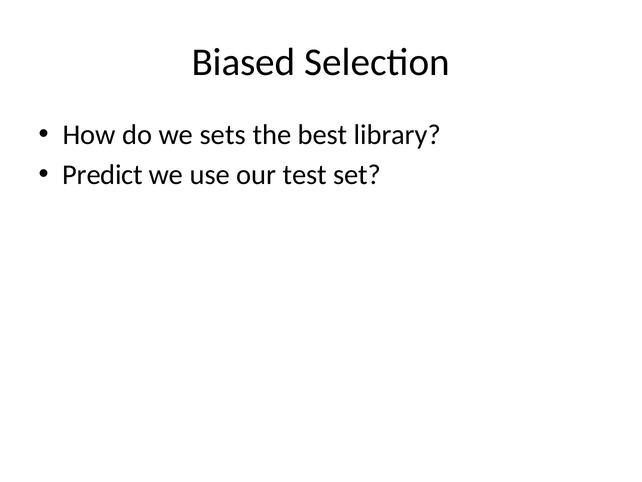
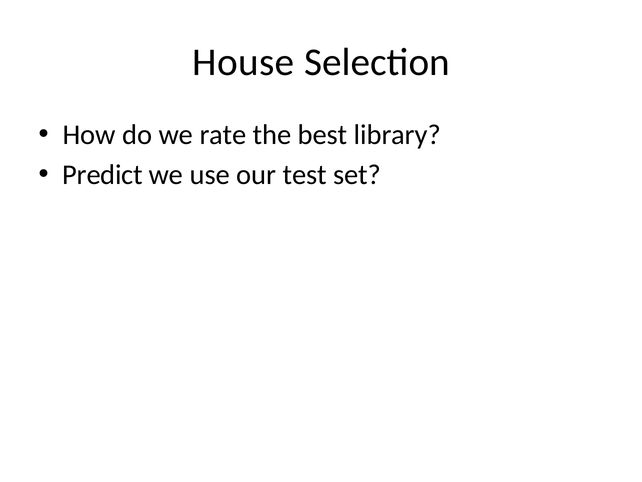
Biased: Biased -> House (243, 62)
sets: sets -> rate (223, 135)
